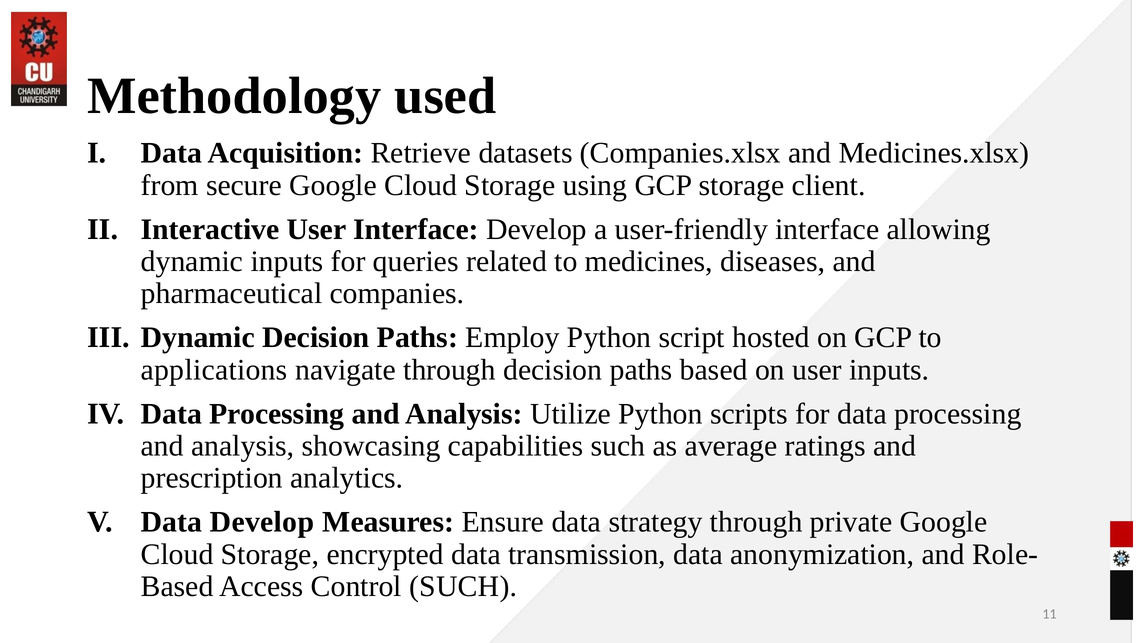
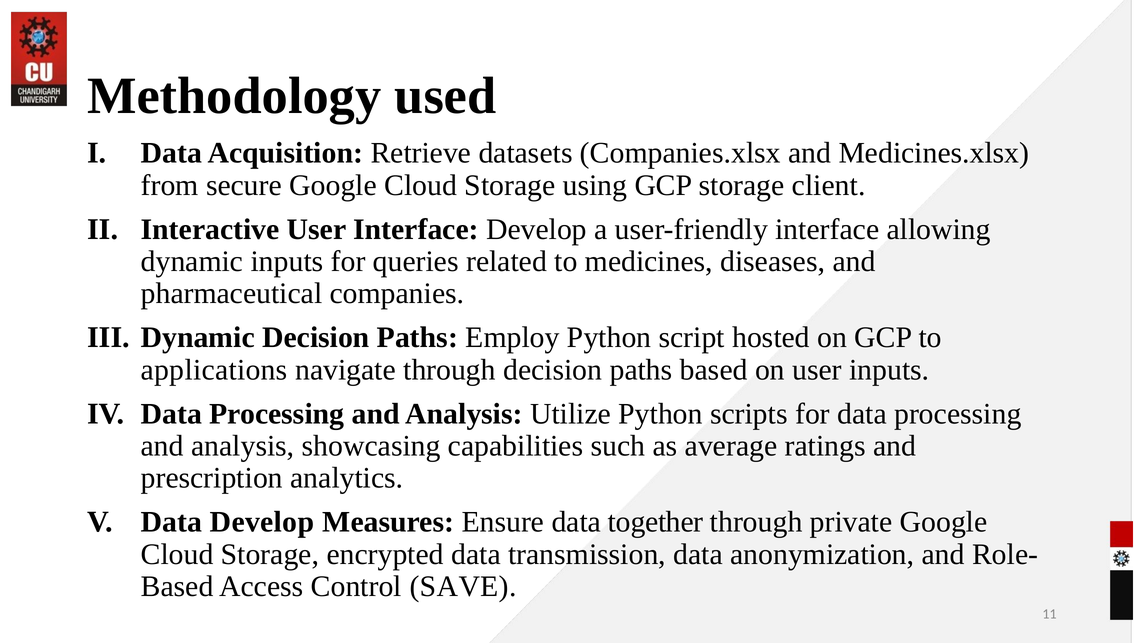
strategy: strategy -> together (656, 523)
Control SUCH: SUCH -> SAVE (463, 587)
